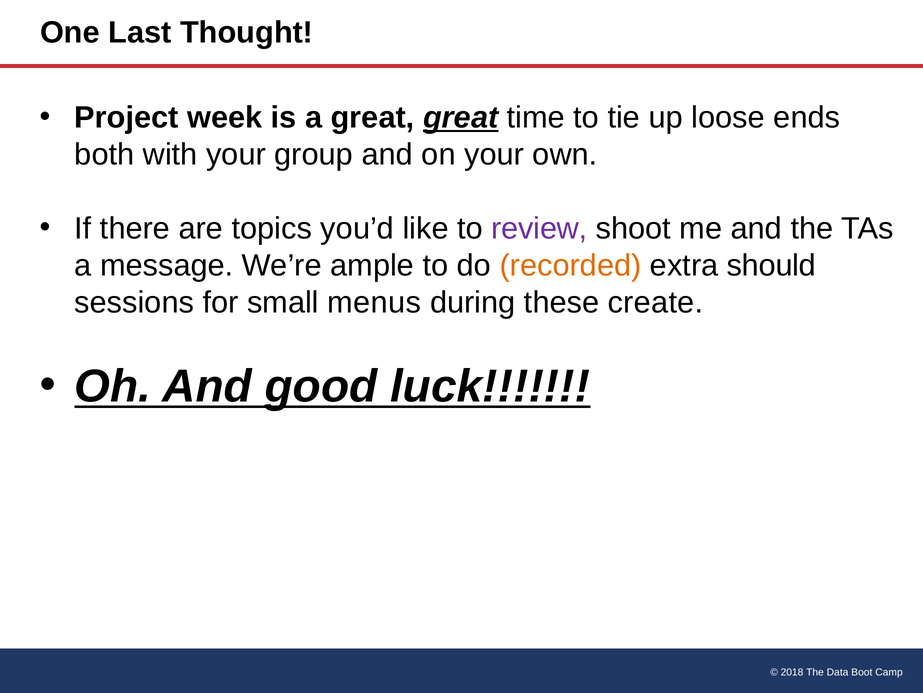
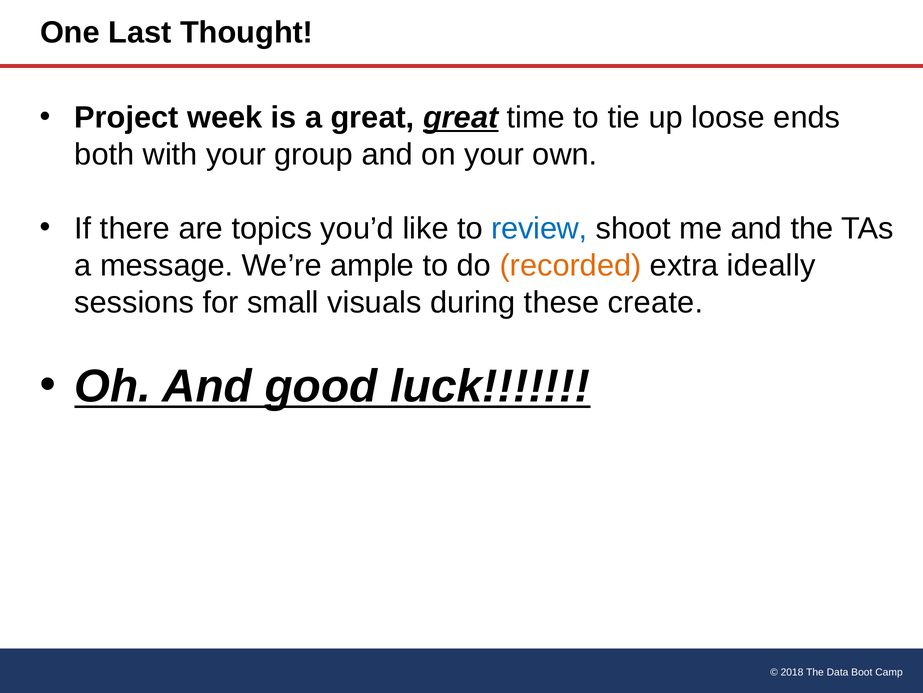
review colour: purple -> blue (539, 228)
should: should -> ideally (771, 265)
menus: menus -> visuals (374, 302)
